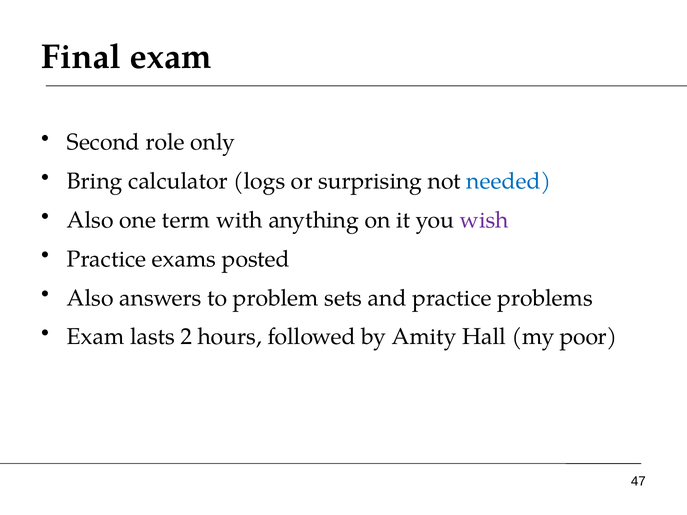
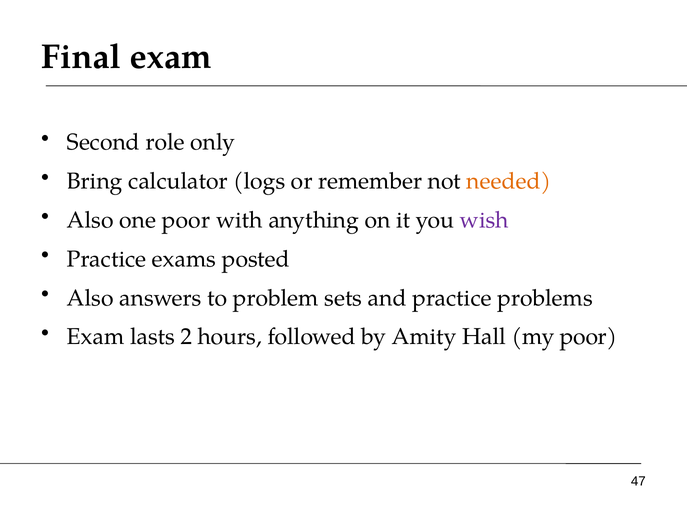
surprising: surprising -> remember (370, 181)
needed colour: blue -> orange (509, 181)
one term: term -> poor (186, 220)
